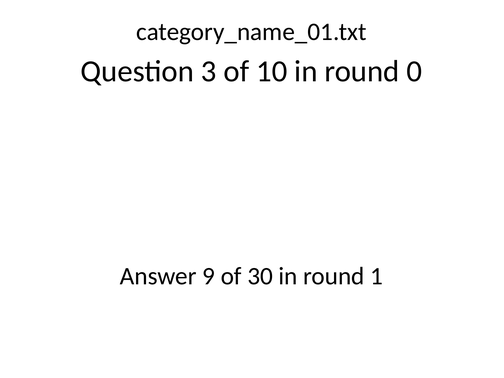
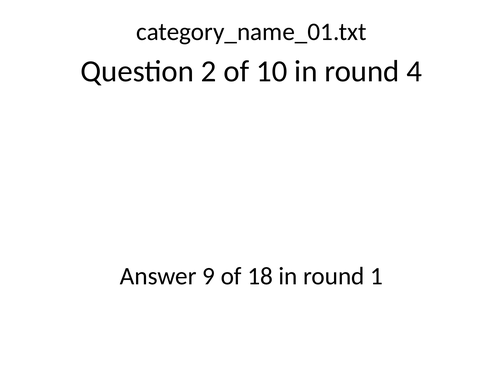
3: 3 -> 2 (209, 71)
0: 0 -> 4 (414, 71)
30: 30 -> 18 (260, 276)
